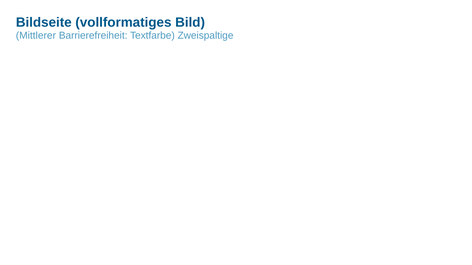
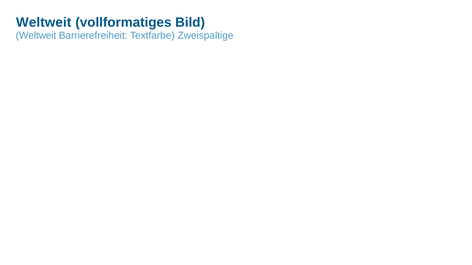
Bildseite: Bildseite -> Weltweit (44, 23)
Mittlerer: Mittlerer -> Weltweit (36, 36)
